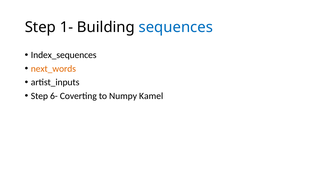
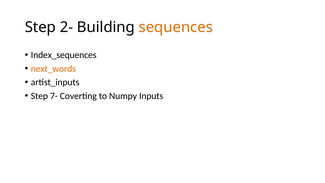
1-: 1- -> 2- (66, 27)
sequences colour: blue -> orange (176, 27)
6-: 6- -> 7- (54, 96)
Kamel: Kamel -> Inputs (151, 96)
